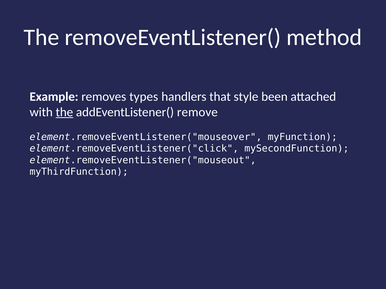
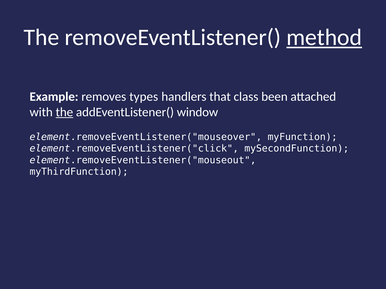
method underline: none -> present (324, 37)
style: style -> class (246, 97)
remove: remove -> window (197, 112)
